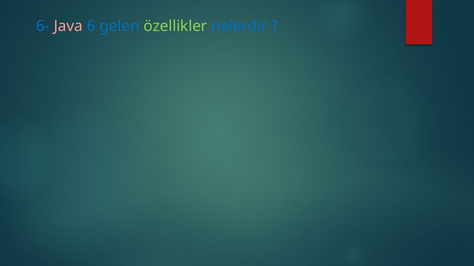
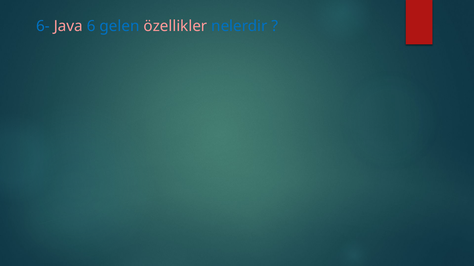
özellikler colour: light green -> pink (175, 26)
